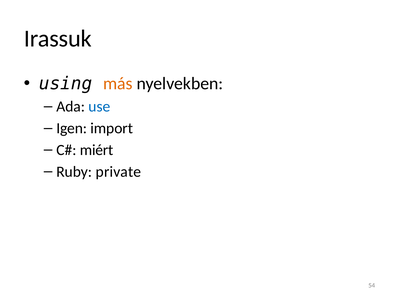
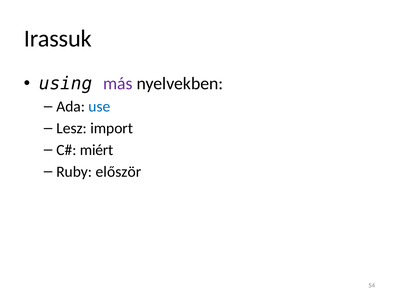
más colour: orange -> purple (118, 84)
Igen: Igen -> Lesz (72, 128)
private: private -> először (118, 172)
